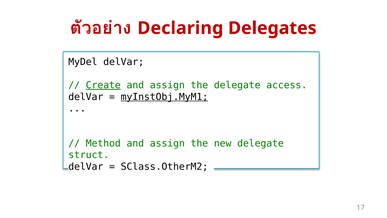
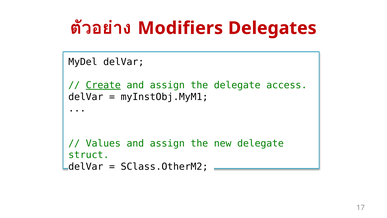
Declaring: Declaring -> Modifiers (180, 28)
myInstObj.MyM1 underline: present -> none (164, 97)
Method: Method -> Values (103, 143)
